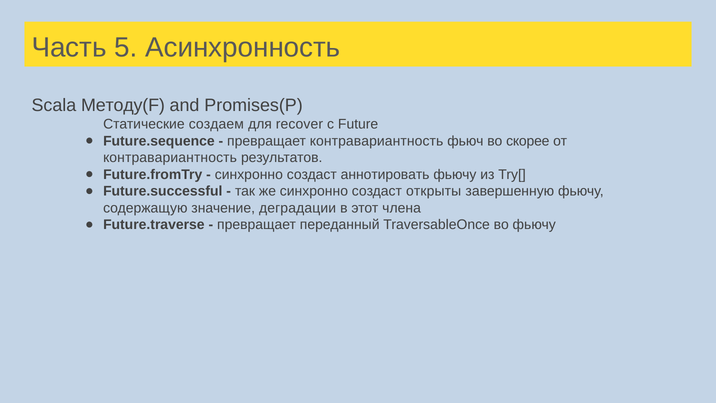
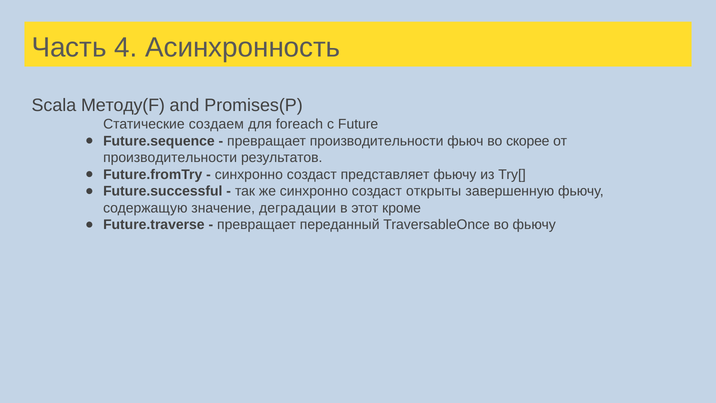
5: 5 -> 4 (126, 47)
recover: recover -> foreach (299, 124)
превращает контравариантность: контравариантность -> производительности (377, 141)
контравариантность: контравариантность -> производительности (170, 158)
аннотировать: аннотировать -> представляет (385, 174)
члена: члена -> кроме (402, 208)
